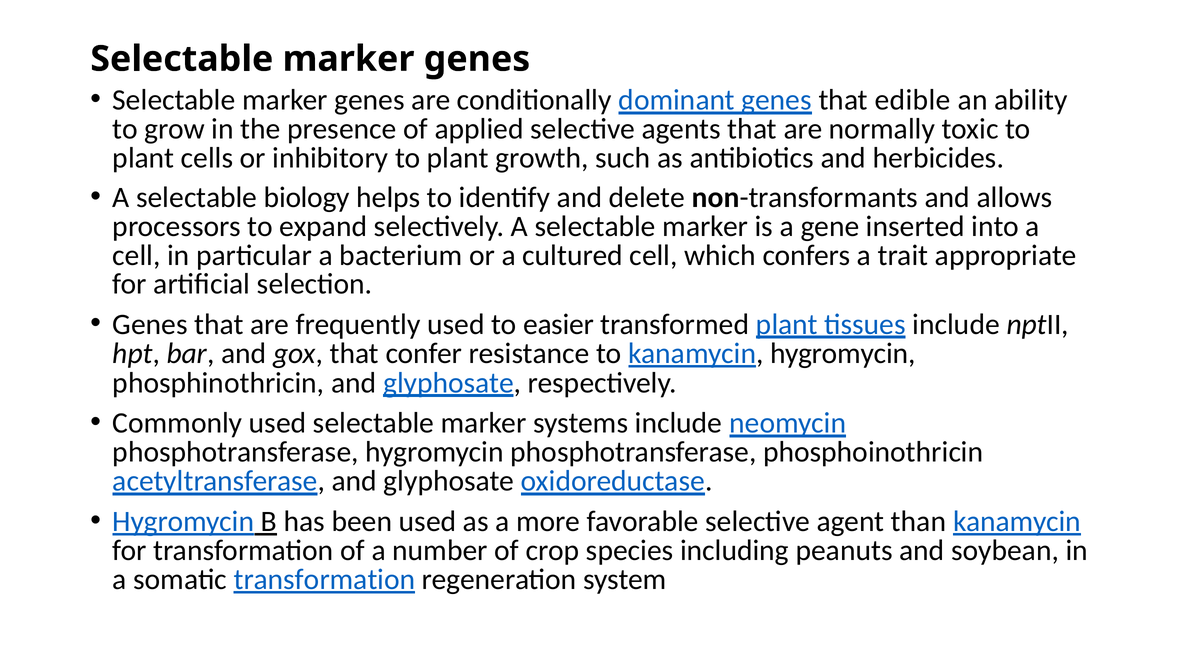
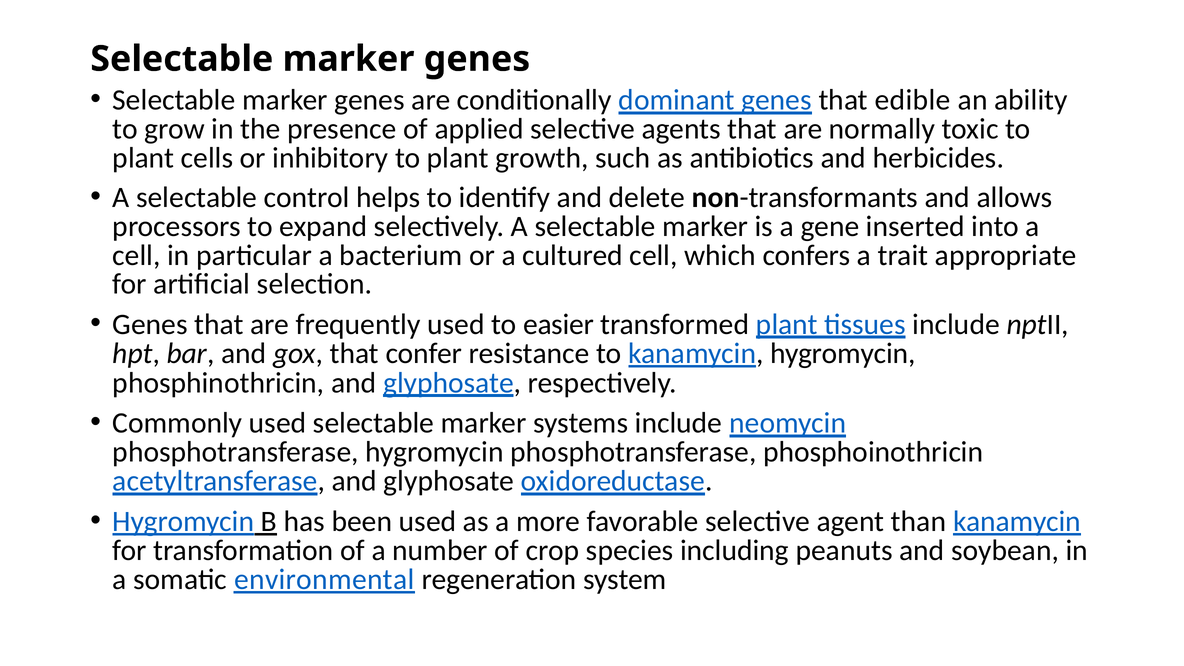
biology: biology -> control (307, 198)
somatic transformation: transformation -> environmental (324, 580)
